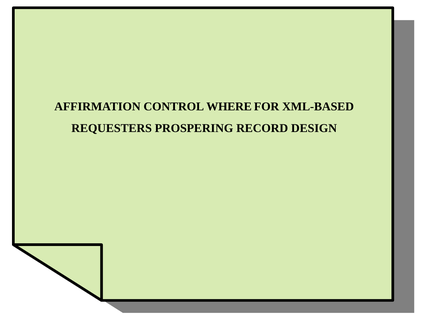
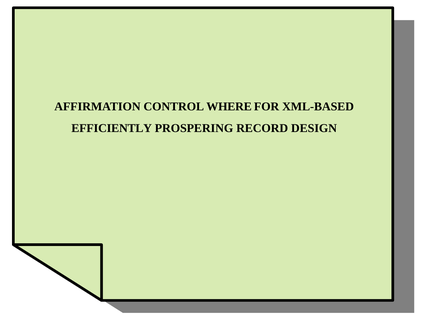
REQUESTERS: REQUESTERS -> EFFICIENTLY (112, 128)
